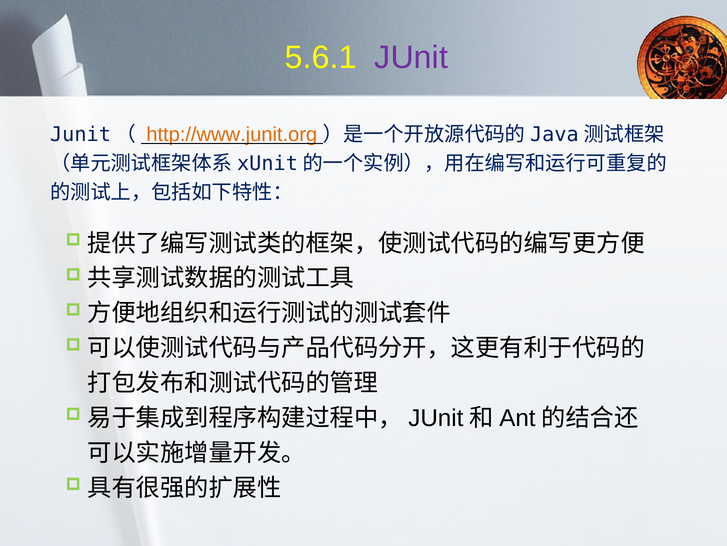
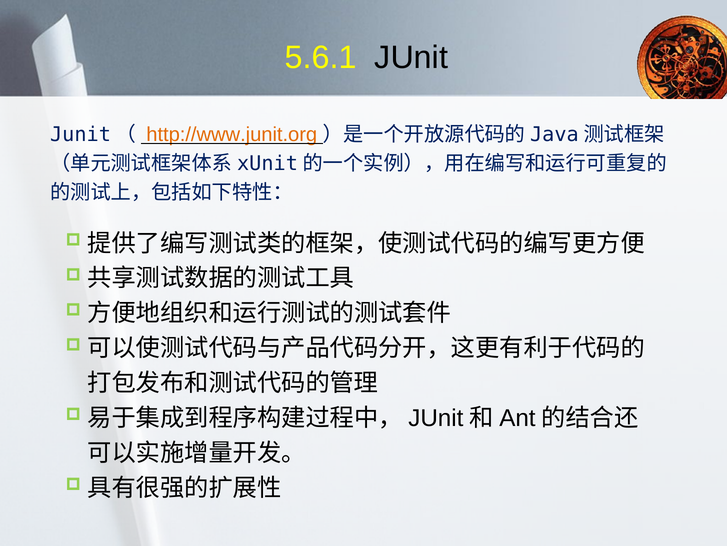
JUnit colour: purple -> black (411, 57)
